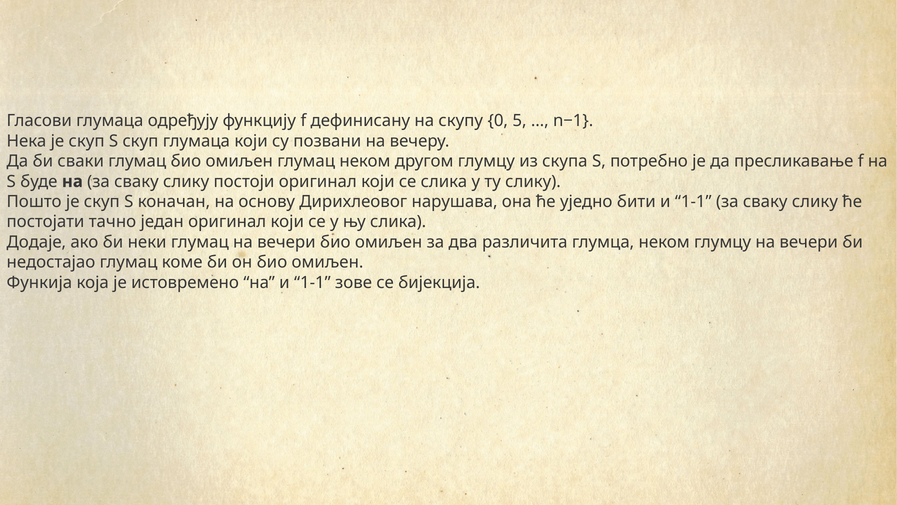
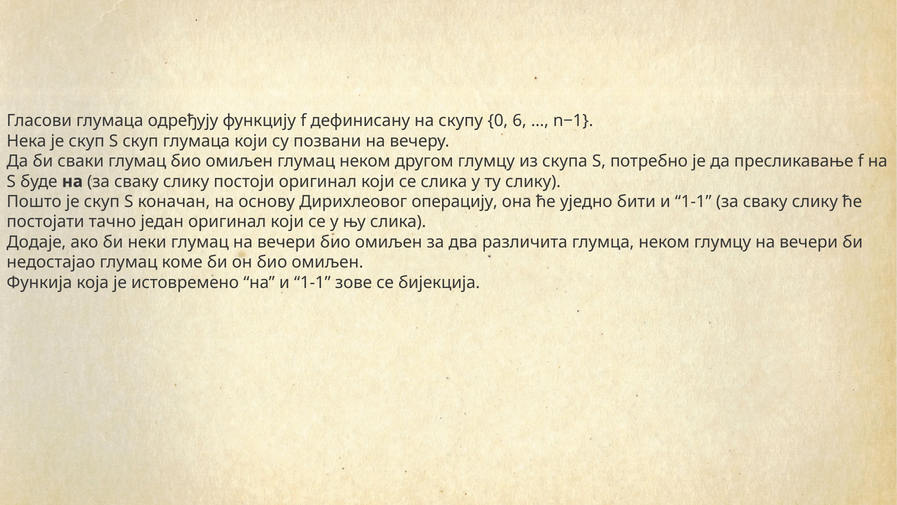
5: 5 -> 6 (519, 121)
нарушава: нарушава -> операцију (455, 202)
